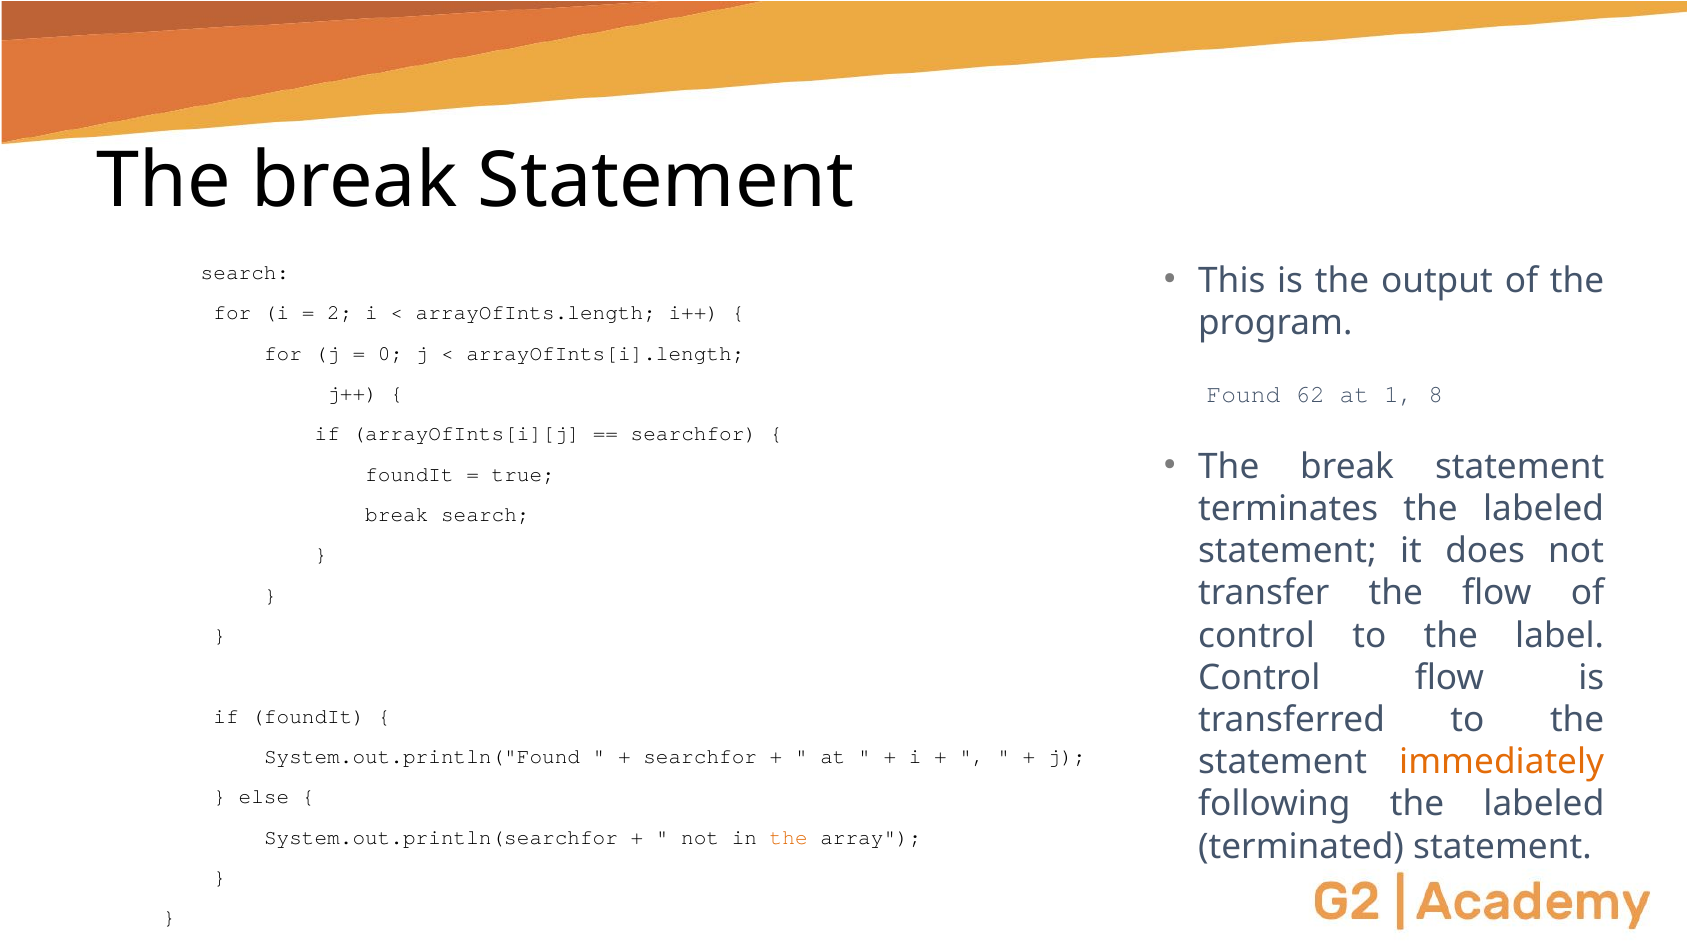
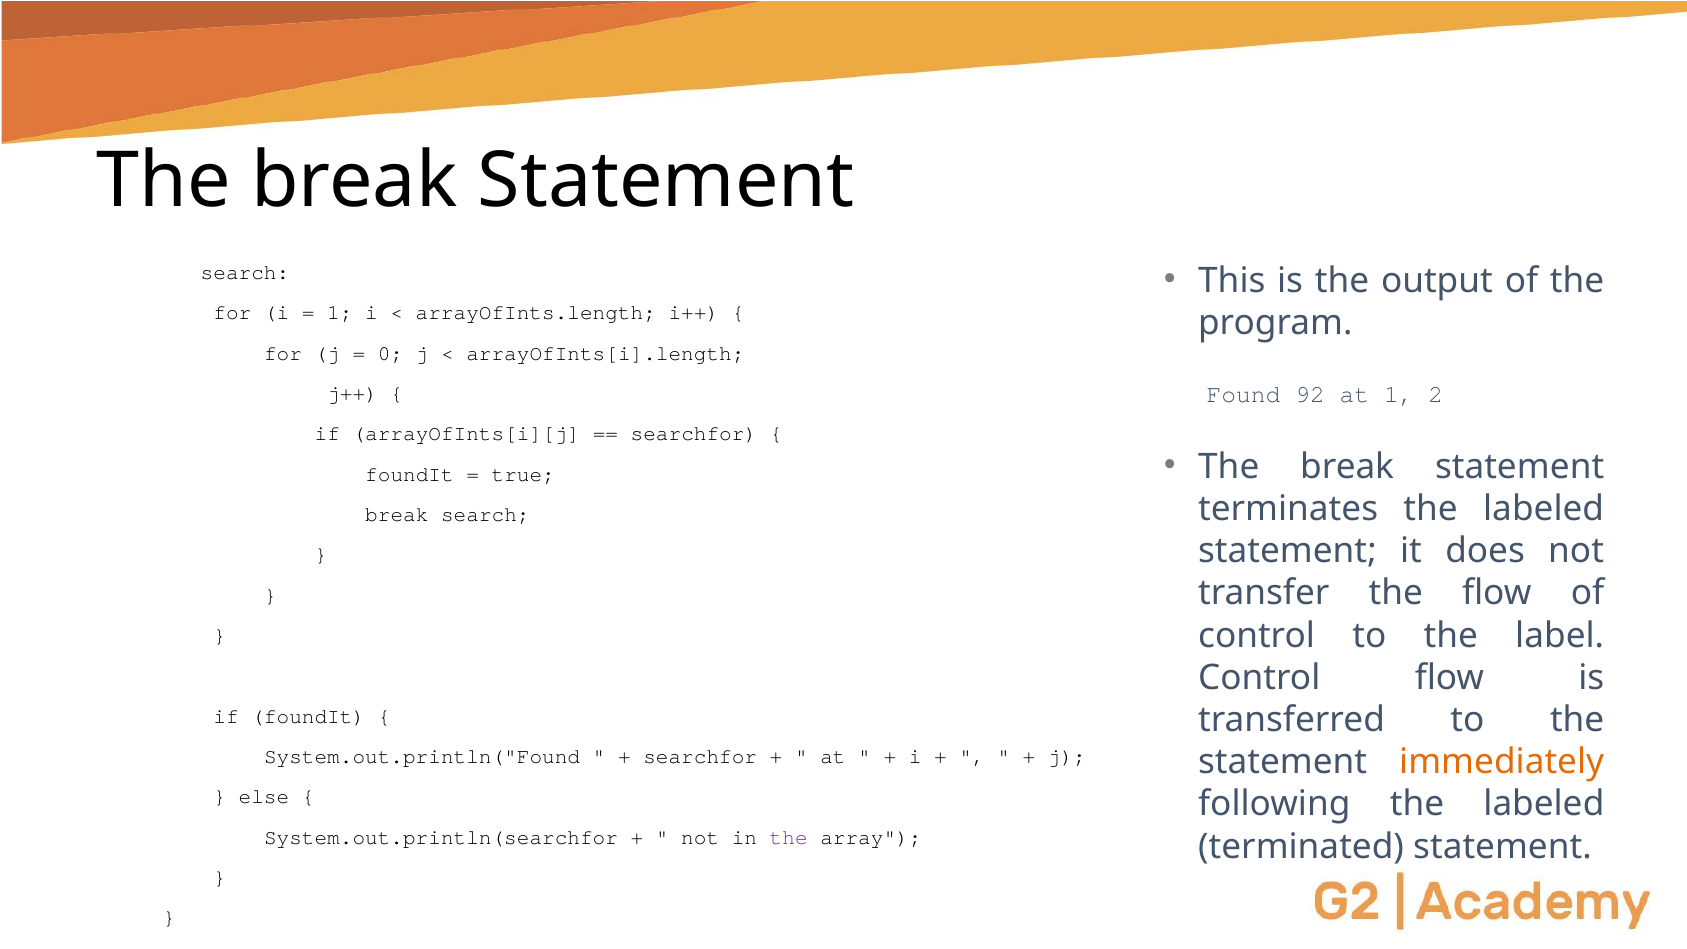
2: 2 -> 1 (340, 313)
62: 62 -> 92 (1310, 394)
8: 8 -> 2 (1436, 394)
the colour: orange -> purple (789, 837)
